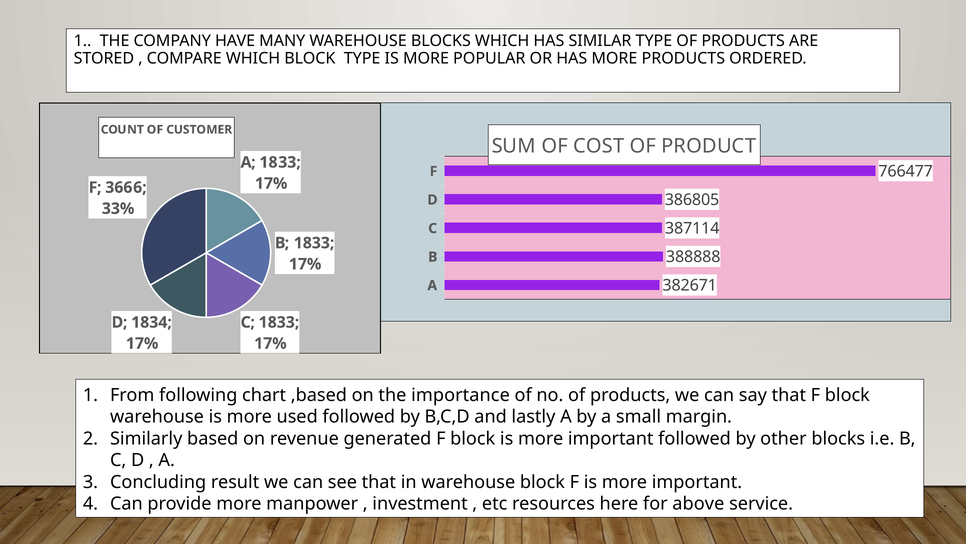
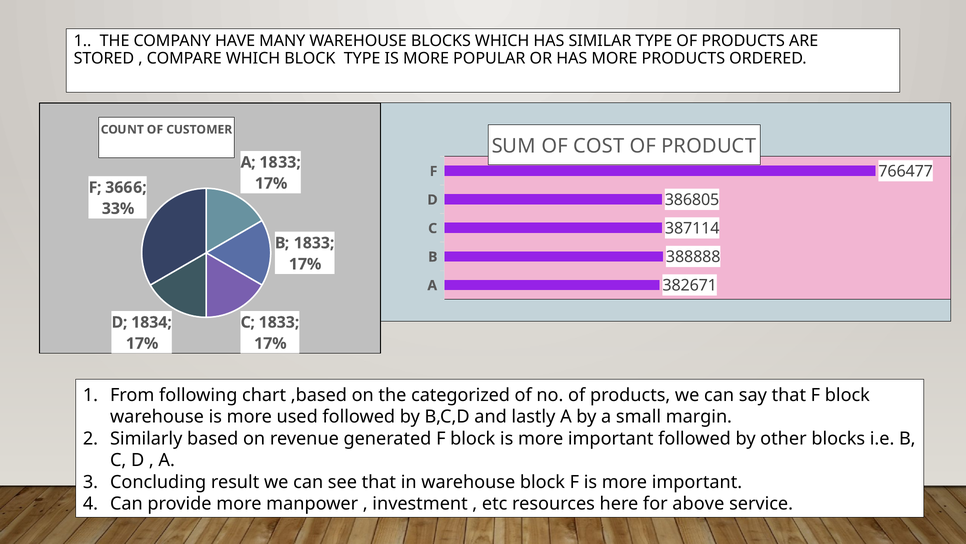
importance: importance -> categorized (461, 395)
